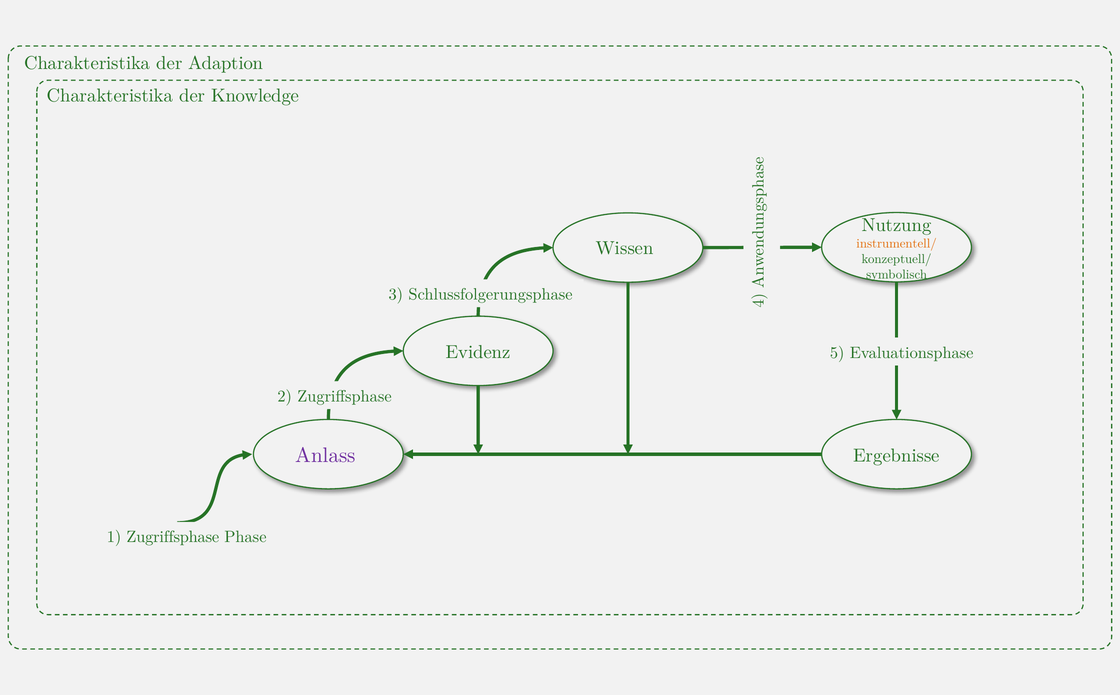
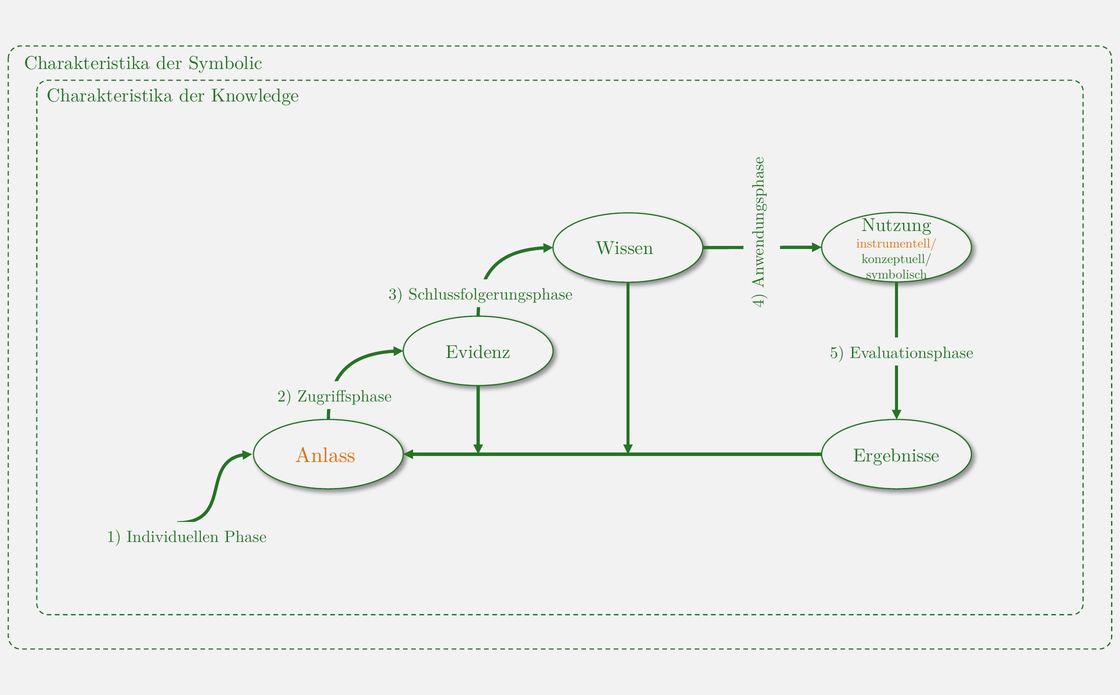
Adaption: Adaption -> Symbolic (226, 63)
Anlass colour: purple -> orange (326, 455)
1 Zugriffsphase: Zugriffsphase -> Individuellen (173, 537)
